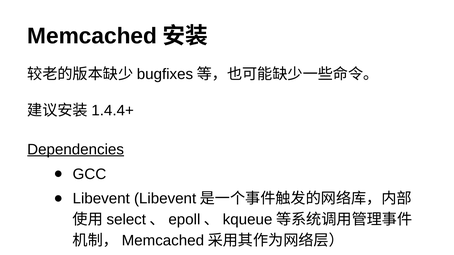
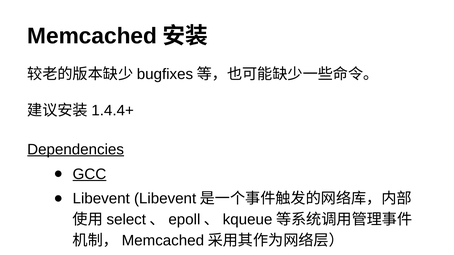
GCC underline: none -> present (89, 174)
